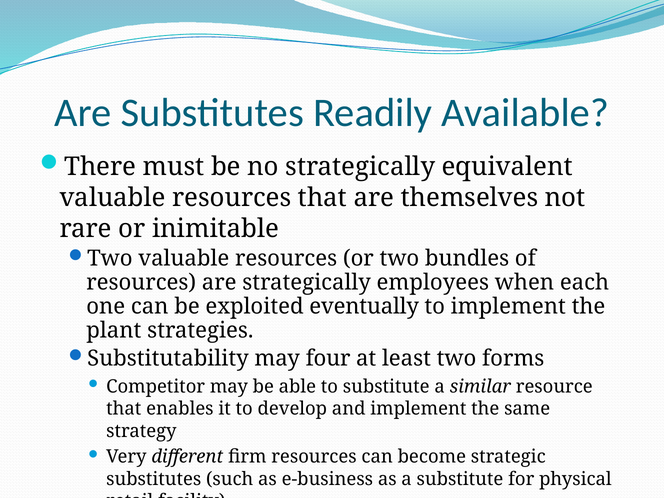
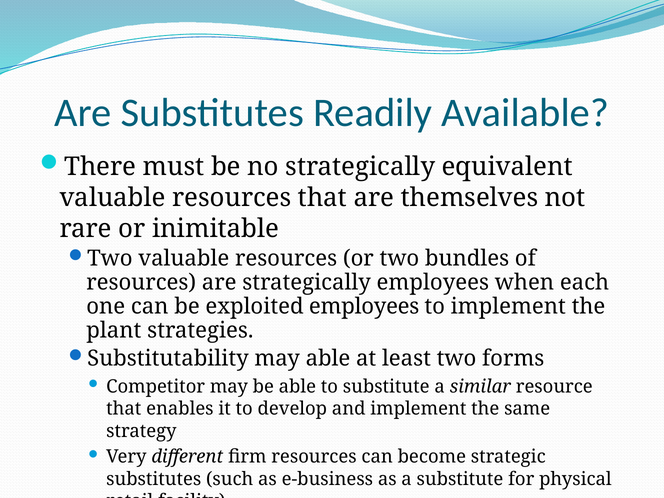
exploited eventually: eventually -> employees (364, 306)
may four: four -> able (328, 359)
